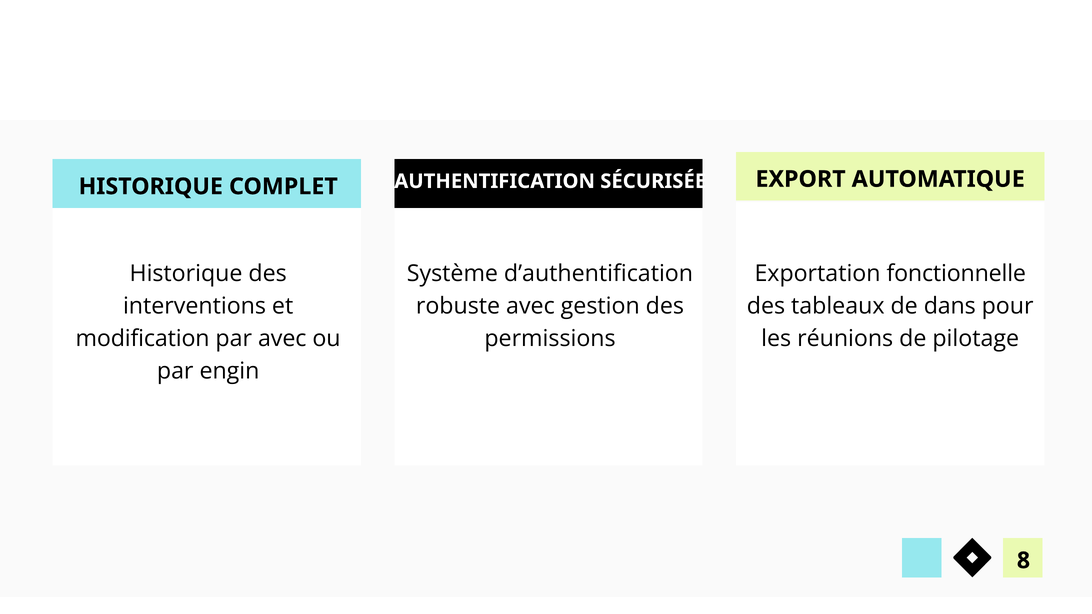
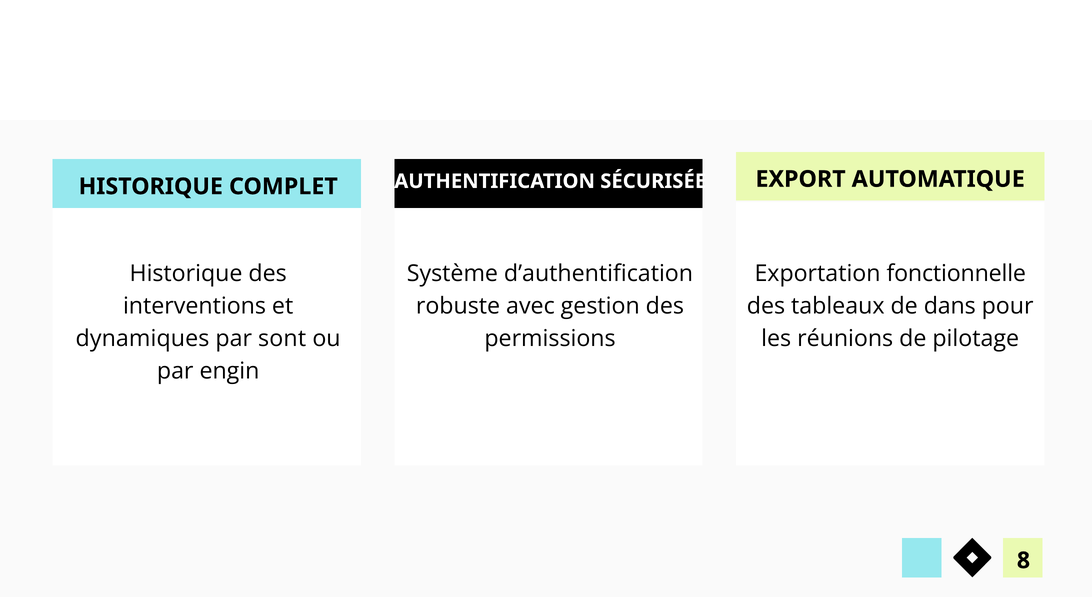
modification: modification -> dynamiques (142, 339)
par avec: avec -> sont (282, 339)
